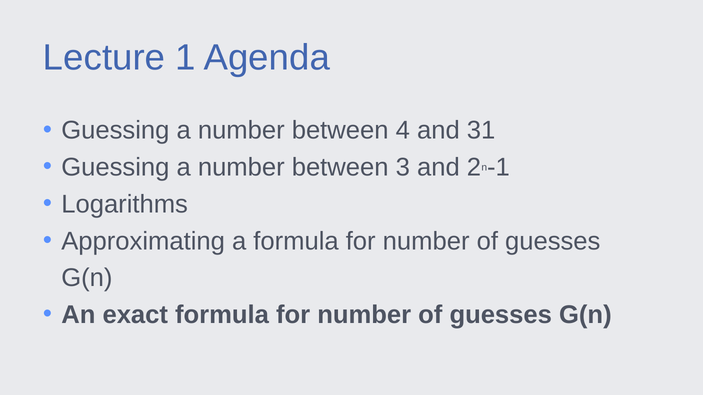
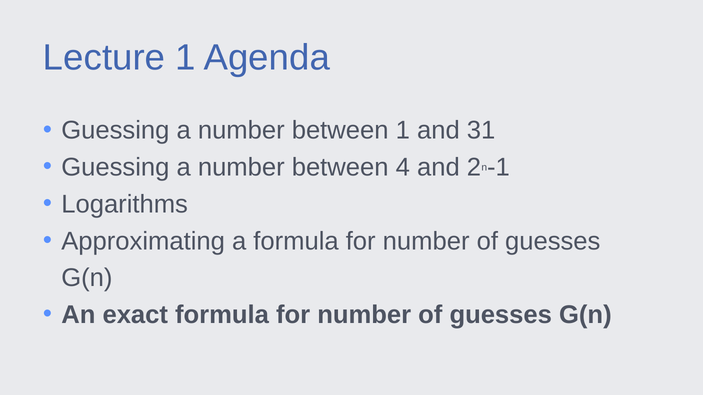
between 4: 4 -> 1 (403, 131)
3: 3 -> 4 (403, 168)
